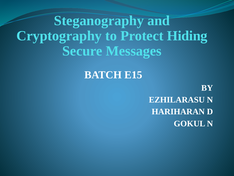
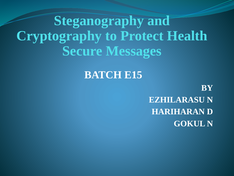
Hiding: Hiding -> Health (187, 36)
